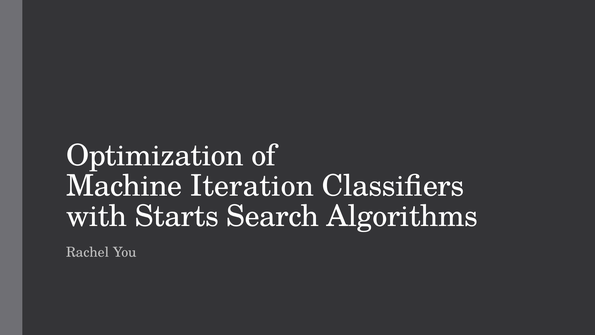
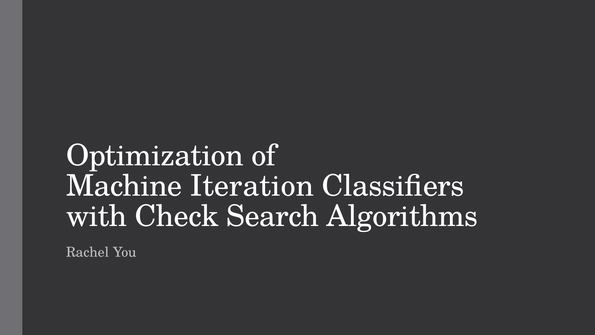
Starts: Starts -> Check (177, 216)
